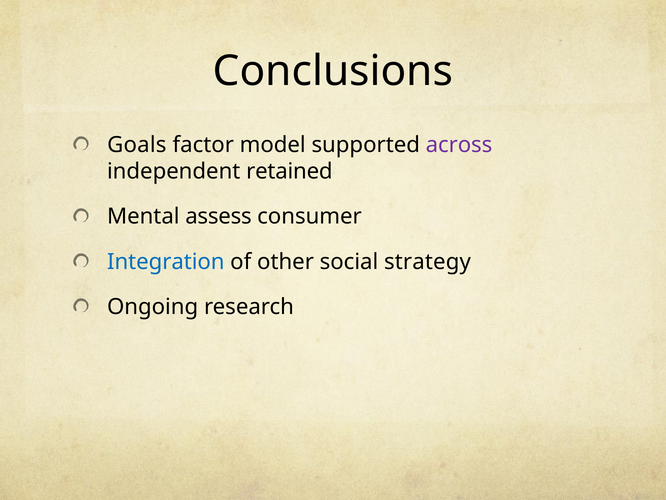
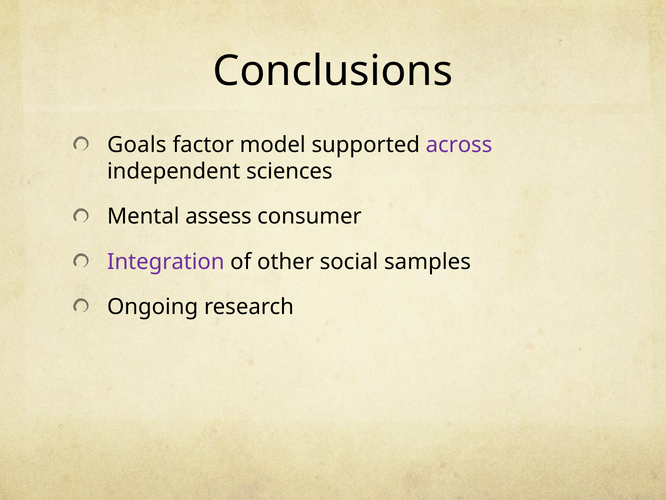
retained: retained -> sciences (289, 171)
Integration colour: blue -> purple (166, 262)
strategy: strategy -> samples (428, 262)
